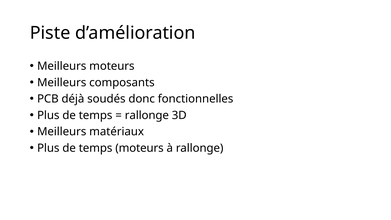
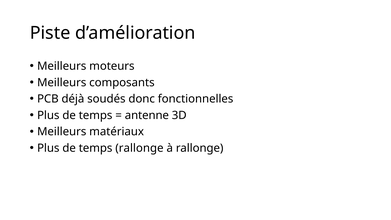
rallonge: rallonge -> antenne (147, 115)
temps moteurs: moteurs -> rallonge (139, 148)
